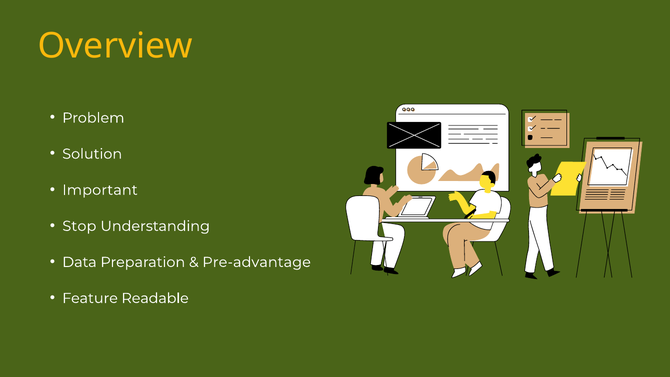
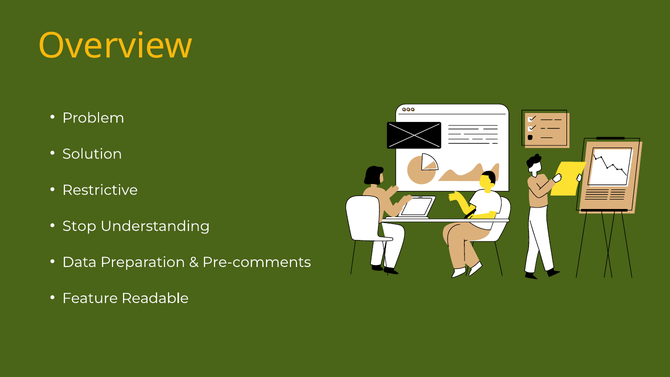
Important: Important -> Restrictive (100, 190)
Pre-advantage: Pre-advantage -> Pre-comments (257, 262)
